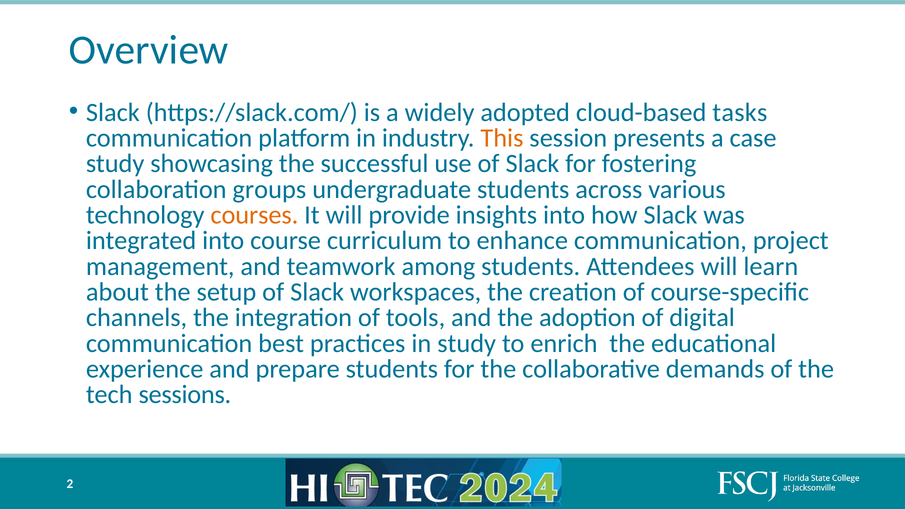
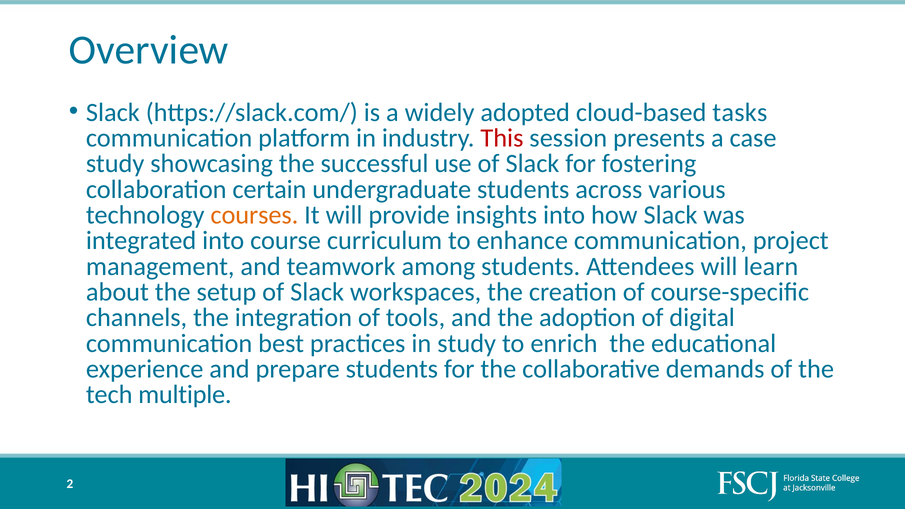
This colour: orange -> red (502, 138)
groups: groups -> certain (269, 189)
sessions: sessions -> multiple (185, 395)
